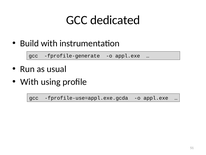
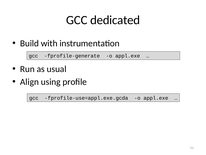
With: With -> Align (29, 82)
